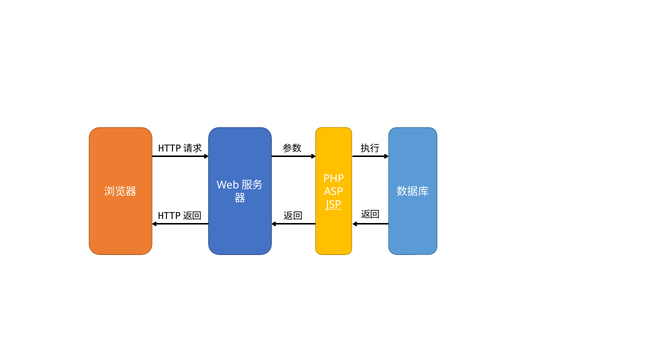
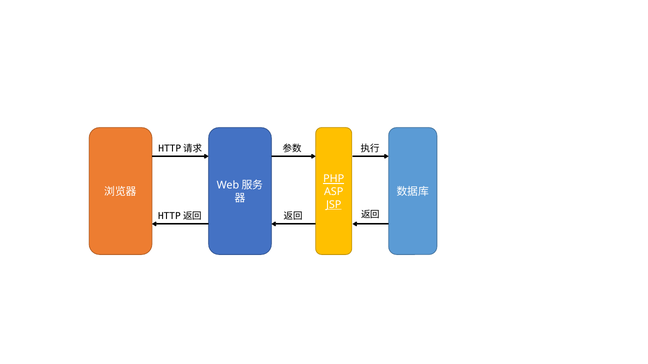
PHP underline: none -> present (334, 179)
